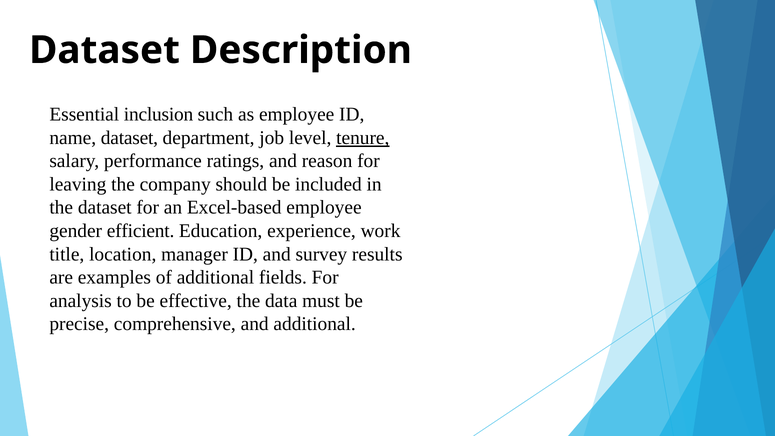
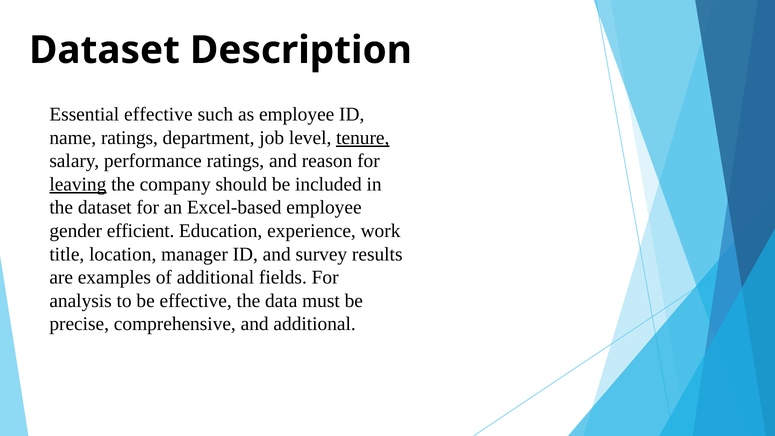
Essential inclusion: inclusion -> effective (158, 115)
name dataset: dataset -> ratings (129, 138)
leaving underline: none -> present (78, 184)
